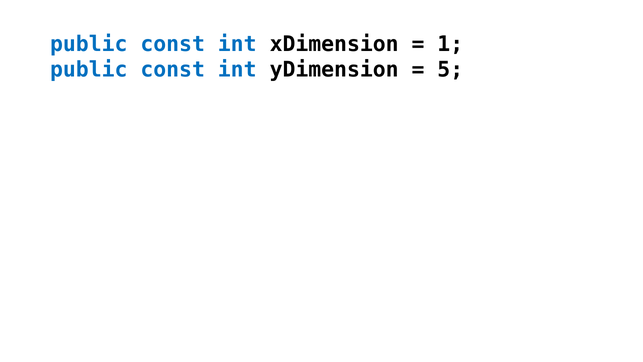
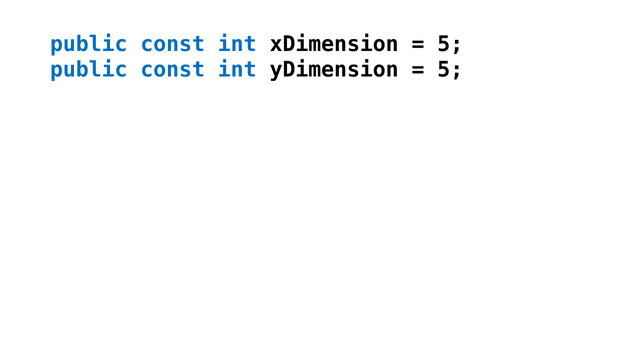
1: 1 -> 5 (450, 44)
